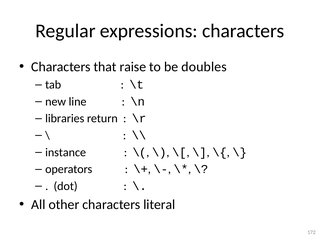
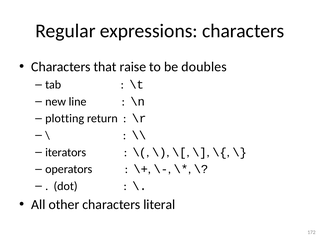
libraries: libraries -> plotting (65, 118)
instance: instance -> iterators (66, 152)
